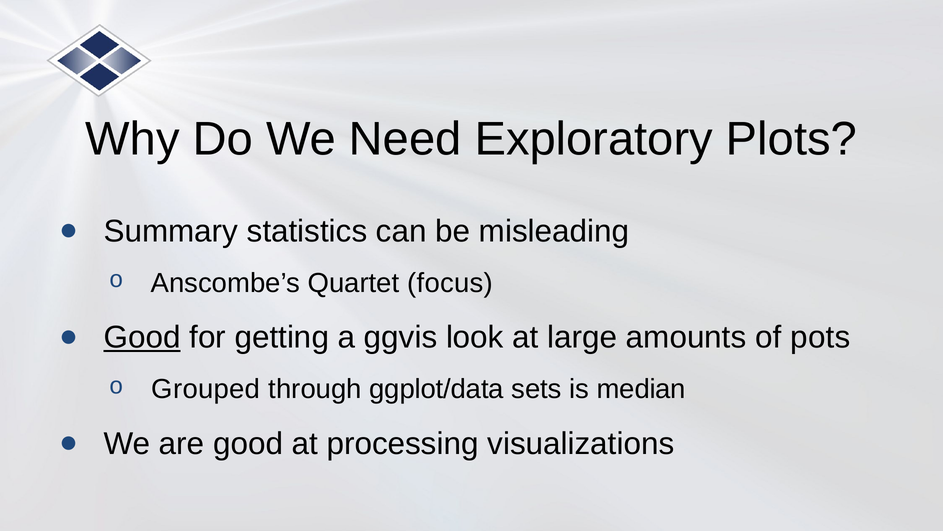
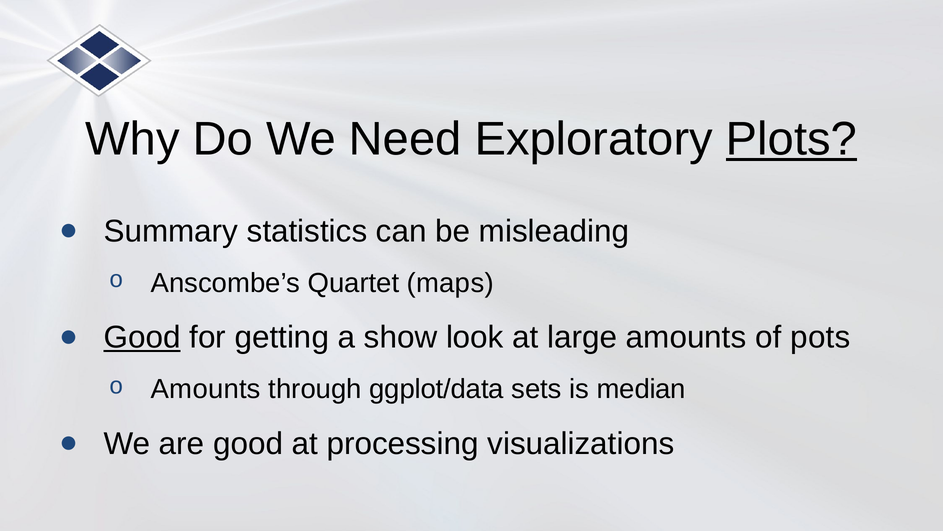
Plots underline: none -> present (791, 139)
focus: focus -> maps (450, 283)
ggvis: ggvis -> show (401, 337)
Grouped: Grouped -> Amounts (206, 389)
